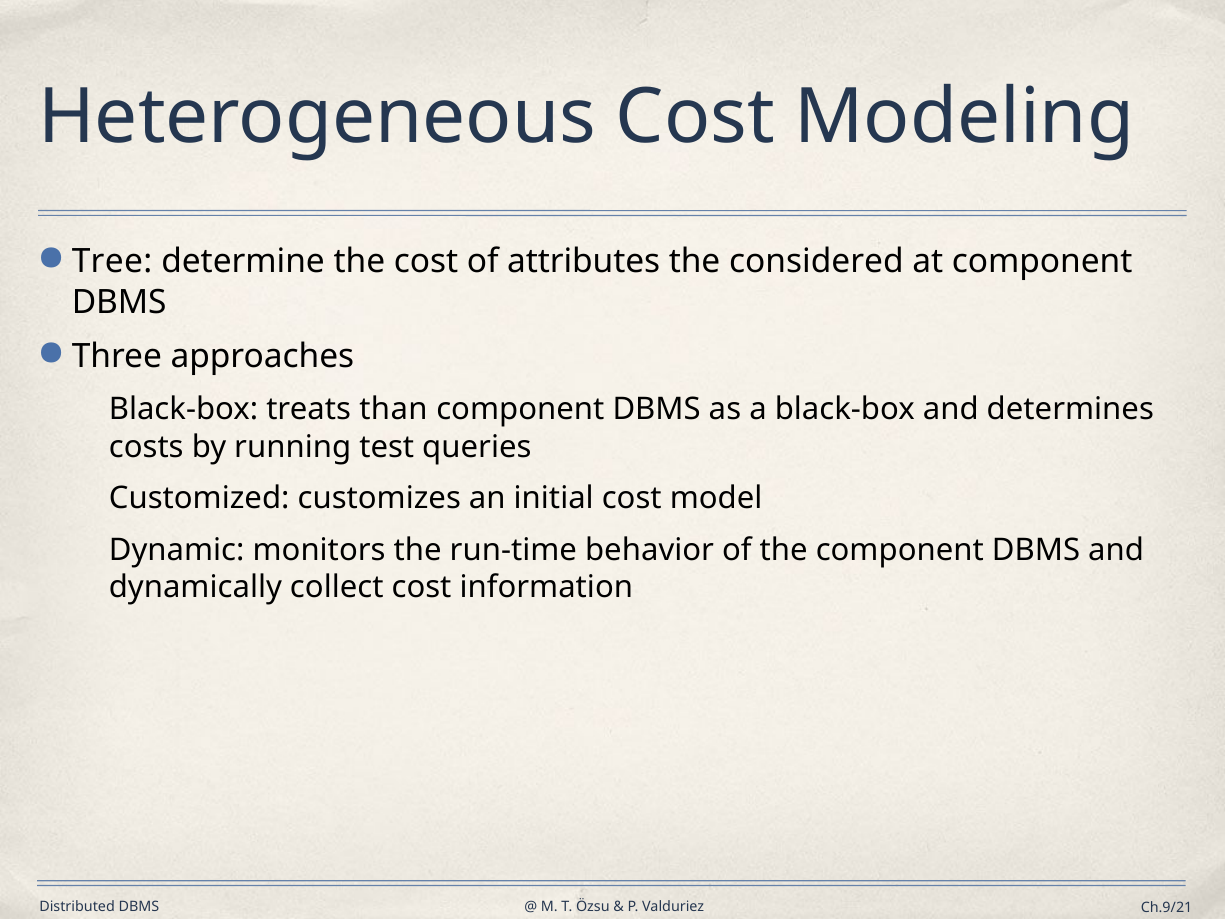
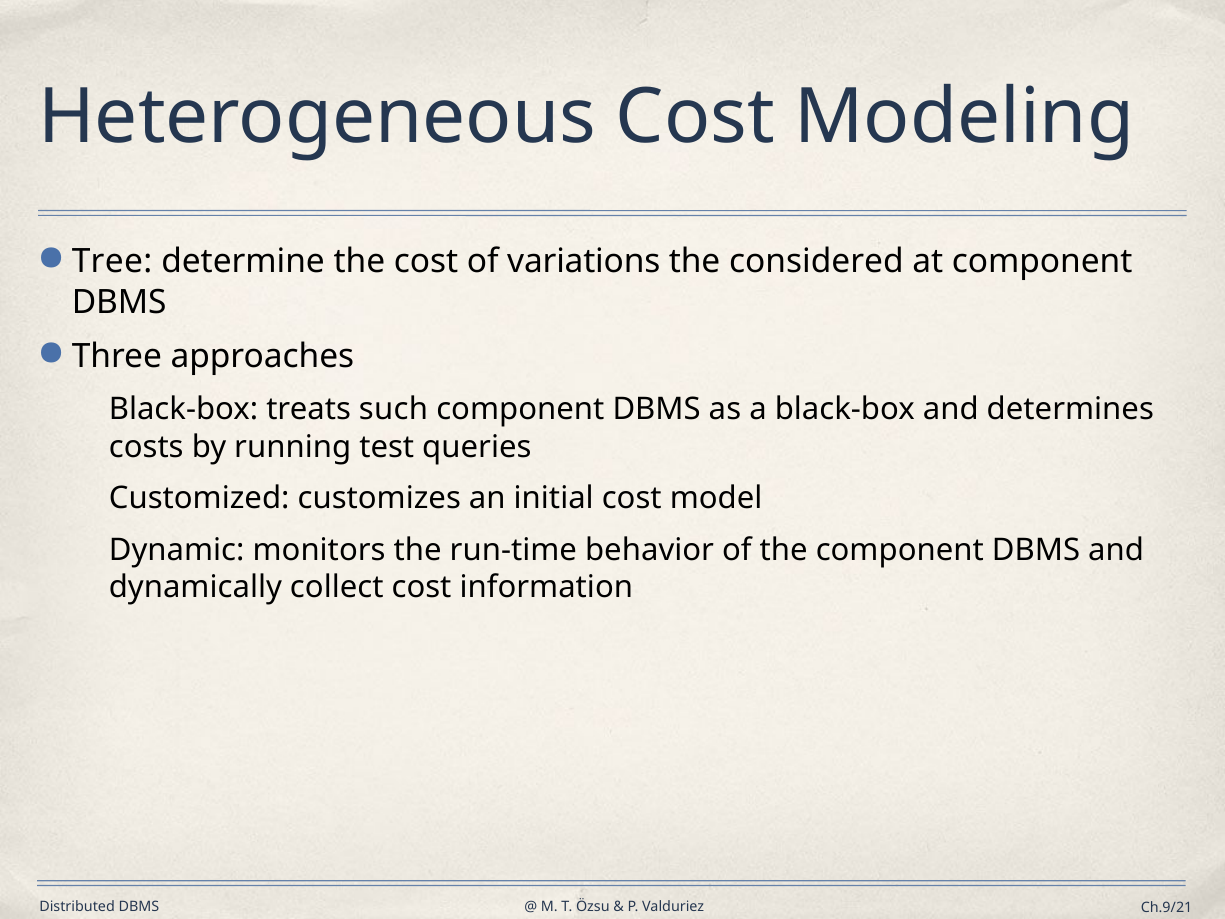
attributes: attributes -> variations (584, 262)
than: than -> such (394, 409)
